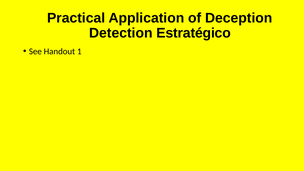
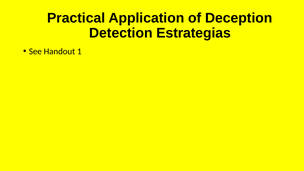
Estratégico: Estratégico -> Estrategias (194, 33)
